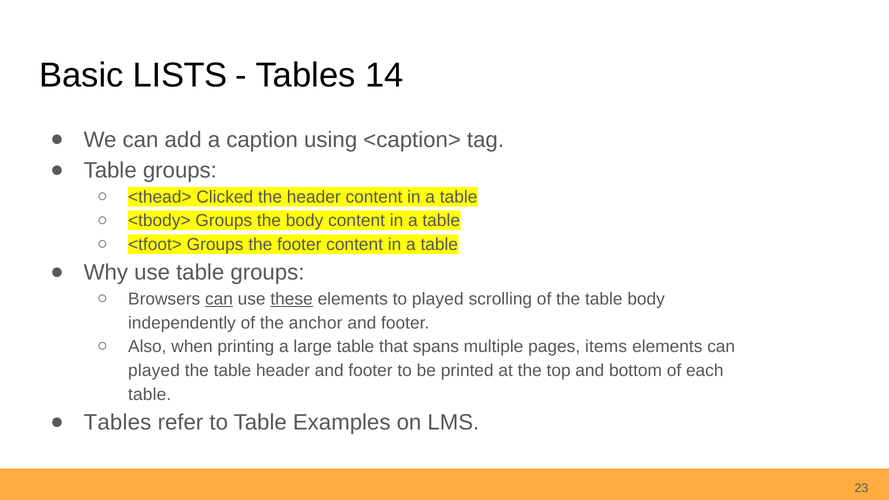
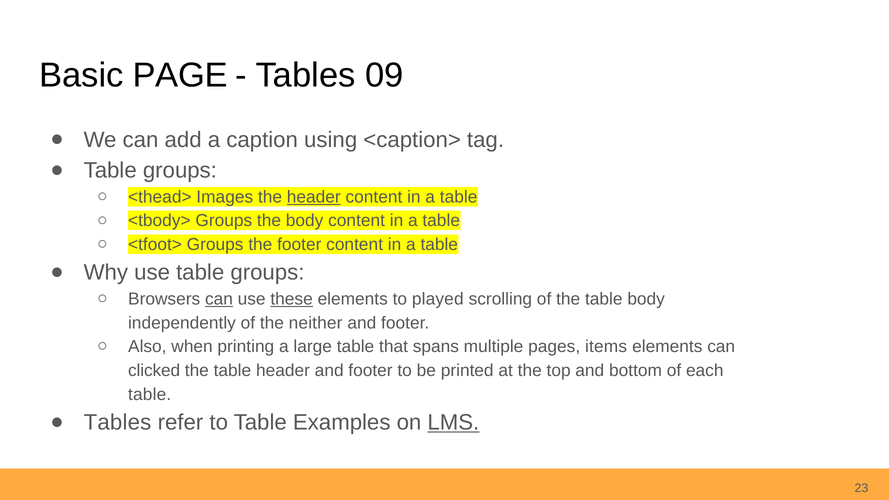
LISTS: LISTS -> PAGE (180, 75)
14: 14 -> 09 (384, 75)
Clicked: Clicked -> Images (225, 197)
header underline: none -> present (314, 197)
anchor: anchor -> neither (316, 323)
played: played -> clicked (154, 371)
LMS underline: none -> present (453, 422)
